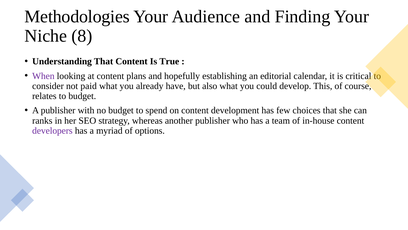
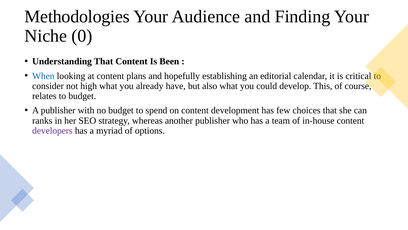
8: 8 -> 0 (82, 36)
True: True -> Been (169, 61)
When colour: purple -> blue (43, 76)
paid: paid -> high (89, 86)
